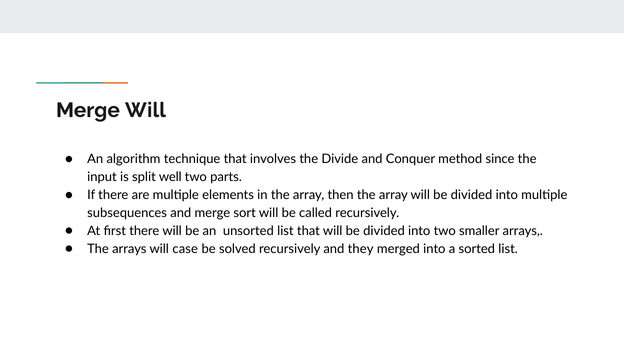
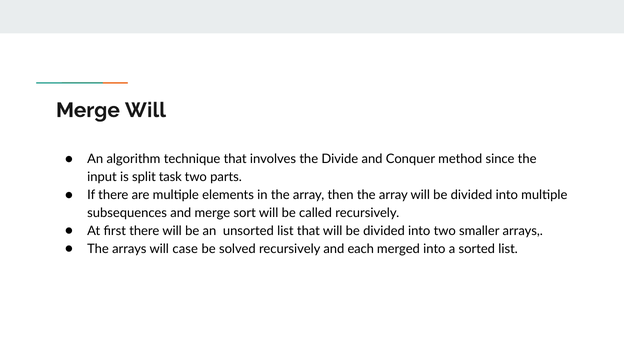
well: well -> task (170, 177)
they: they -> each (361, 249)
